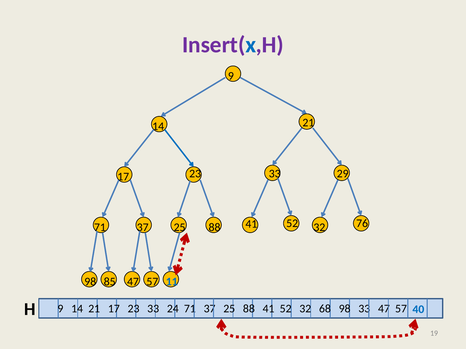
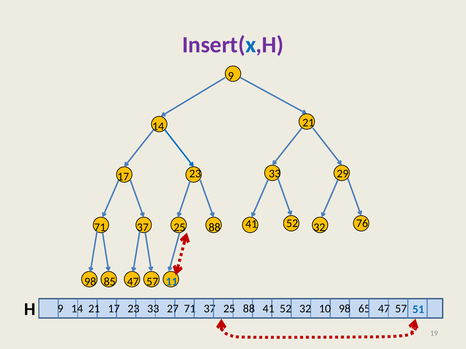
40: 40 -> 51 (418, 310)
24: 24 -> 27 (173, 309)
68: 68 -> 10 (325, 309)
98 33: 33 -> 65 (364, 309)
